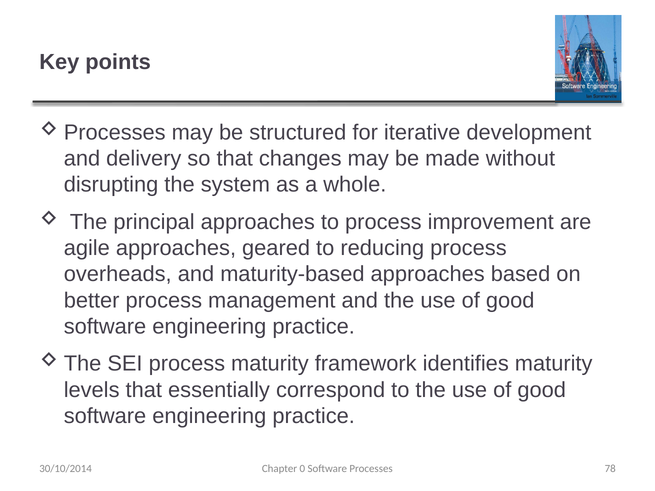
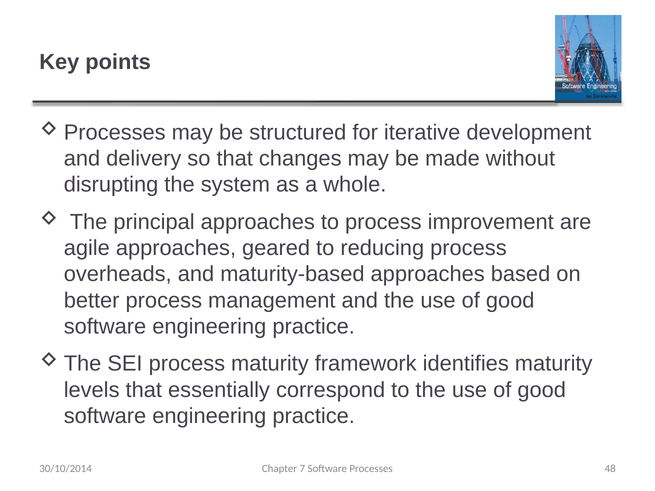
0: 0 -> 7 (302, 469)
78: 78 -> 48 (610, 469)
